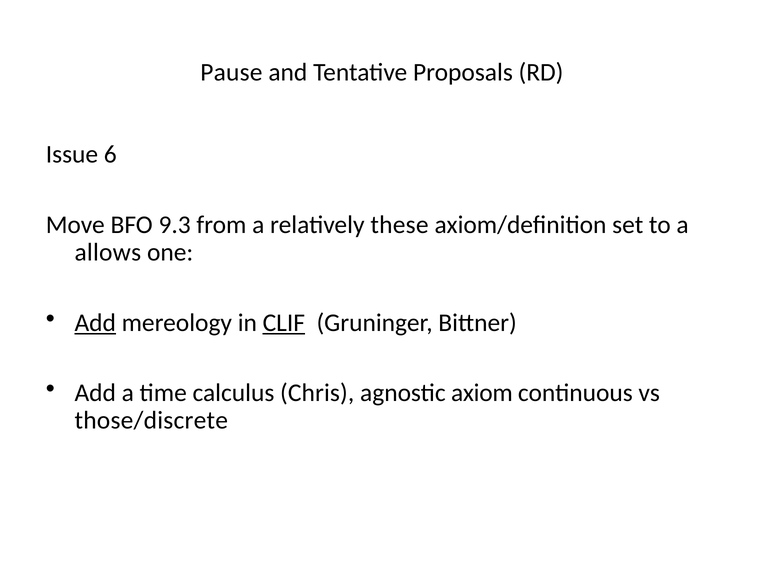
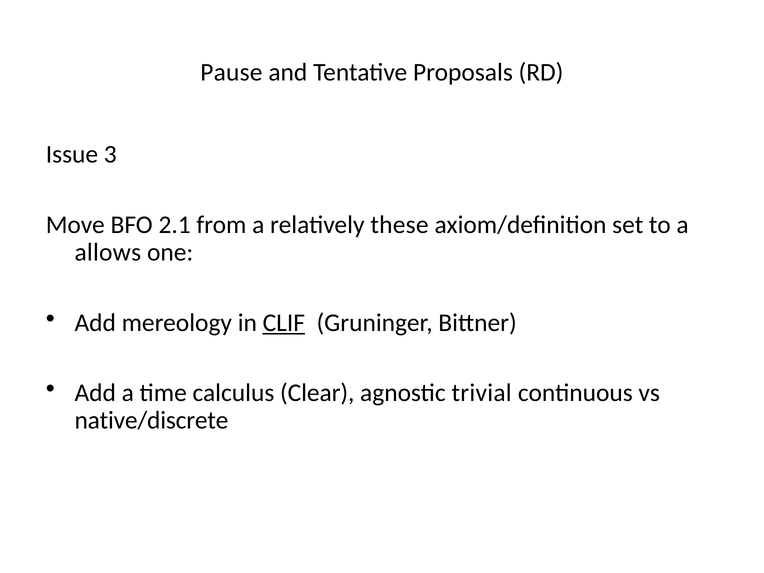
6: 6 -> 3 (110, 155)
9.3: 9.3 -> 2.1 (175, 225)
Add underline: present -> none (95, 323)
Chris: Chris -> Clear (317, 393)
axiom: axiom -> trivial (482, 393)
those/discrete: those/discrete -> native/discrete (151, 420)
